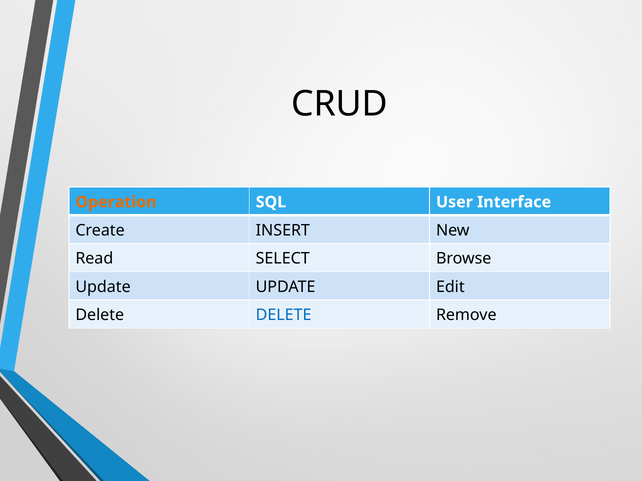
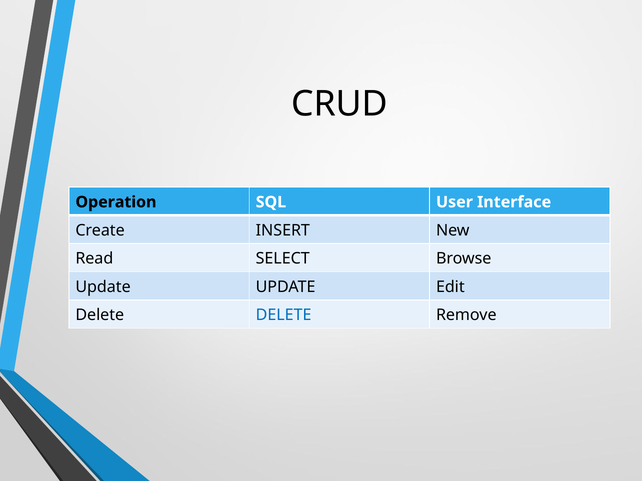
Operation colour: orange -> black (116, 202)
